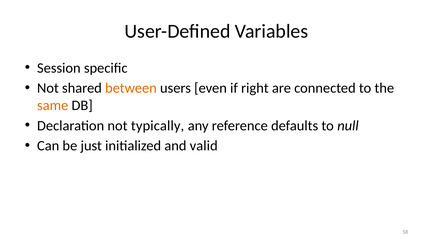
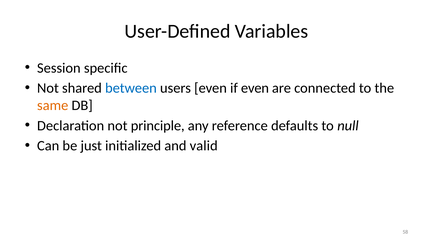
between colour: orange -> blue (131, 88)
if right: right -> even (255, 88)
typically: typically -> principle (158, 126)
